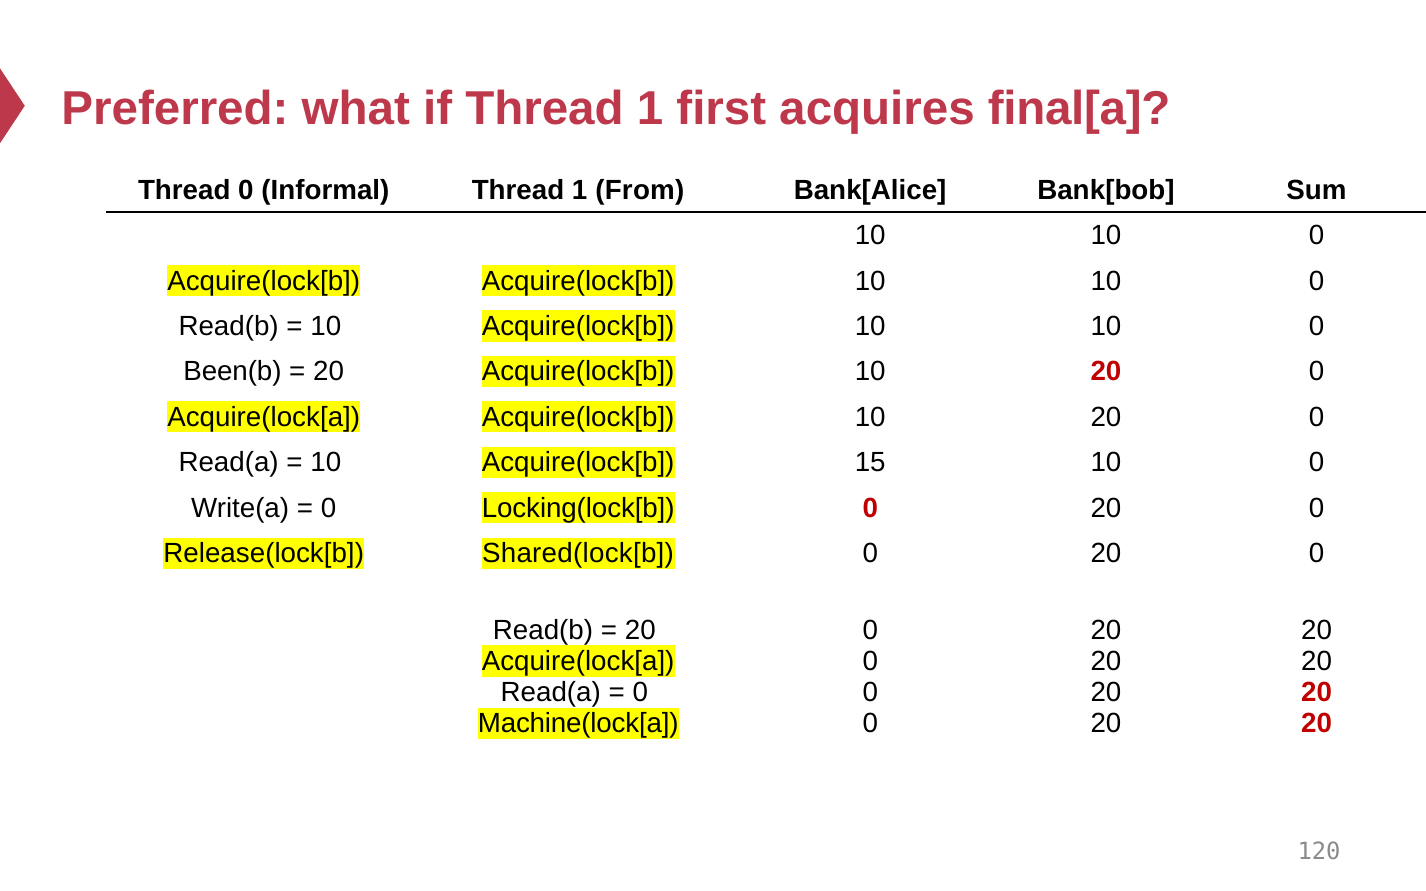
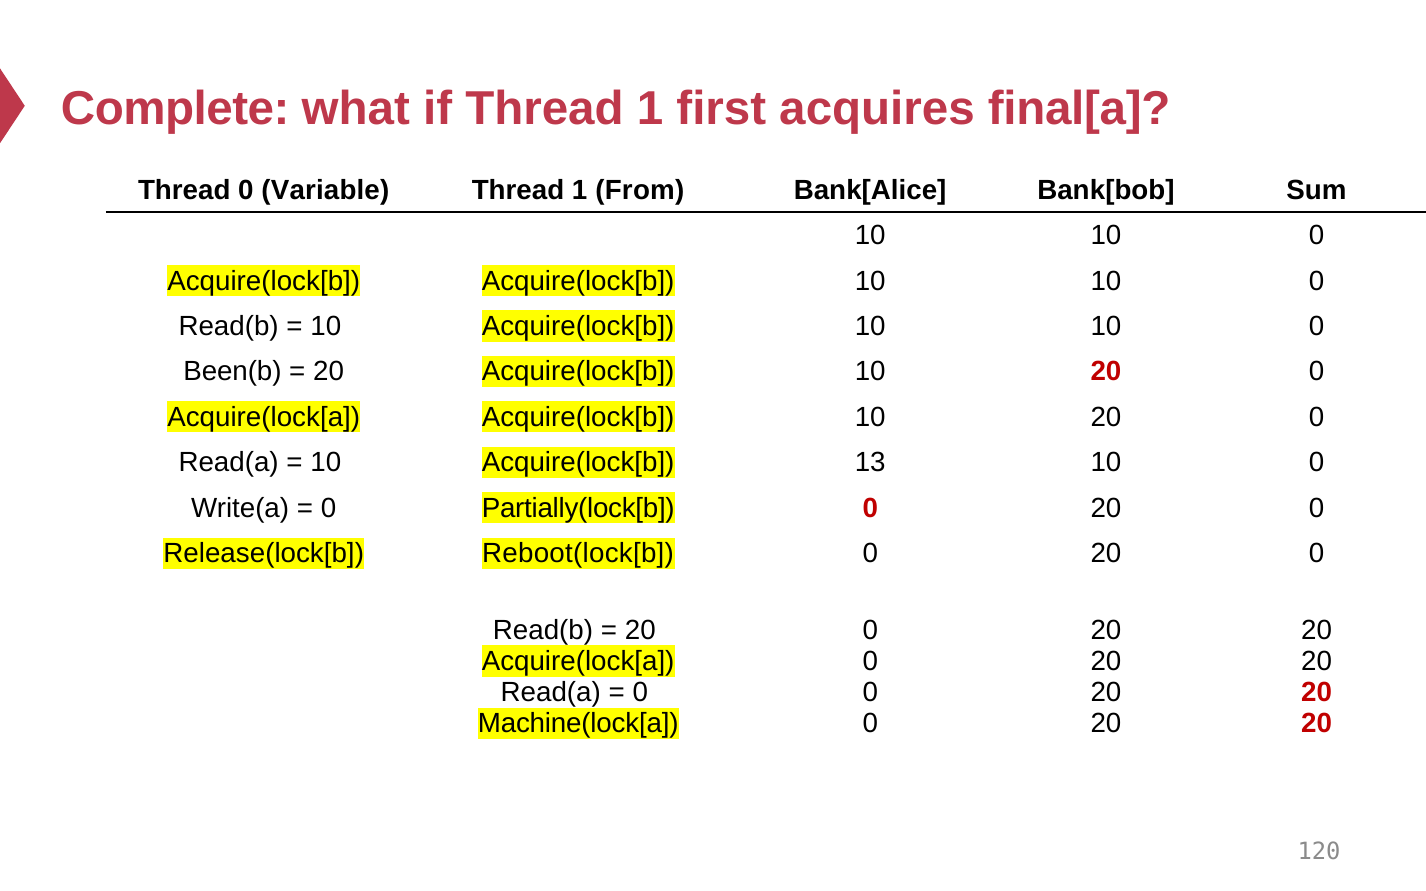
Preferred: Preferred -> Complete (175, 109)
Informal: Informal -> Variable (325, 190)
15: 15 -> 13 (870, 463)
Locking(lock[b: Locking(lock[b -> Partially(lock[b (578, 508)
Shared(lock[b: Shared(lock[b -> Reboot(lock[b (578, 554)
